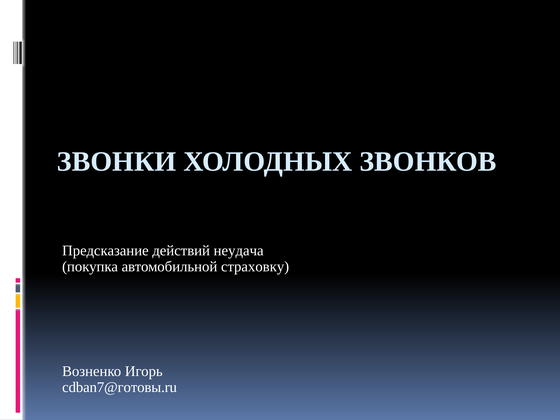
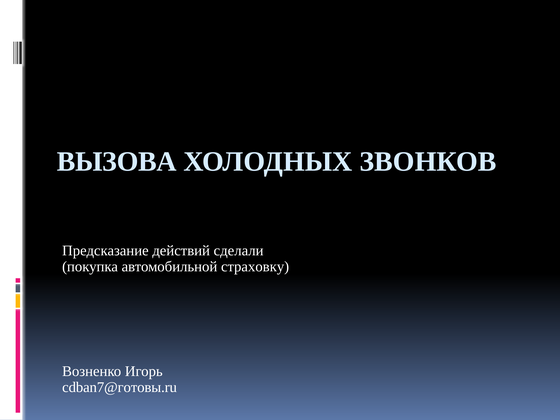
ЗВОНКИ: ЗВОНКИ -> ВЫЗОВА (117, 162)
неудача: неудача -> сделали (239, 251)
